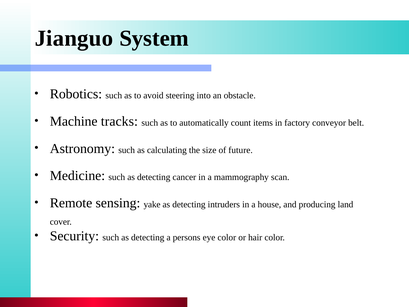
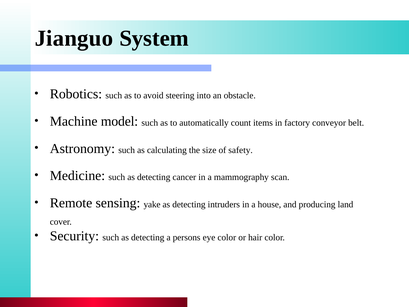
tracks: tracks -> model (119, 121)
future: future -> safety (241, 150)
